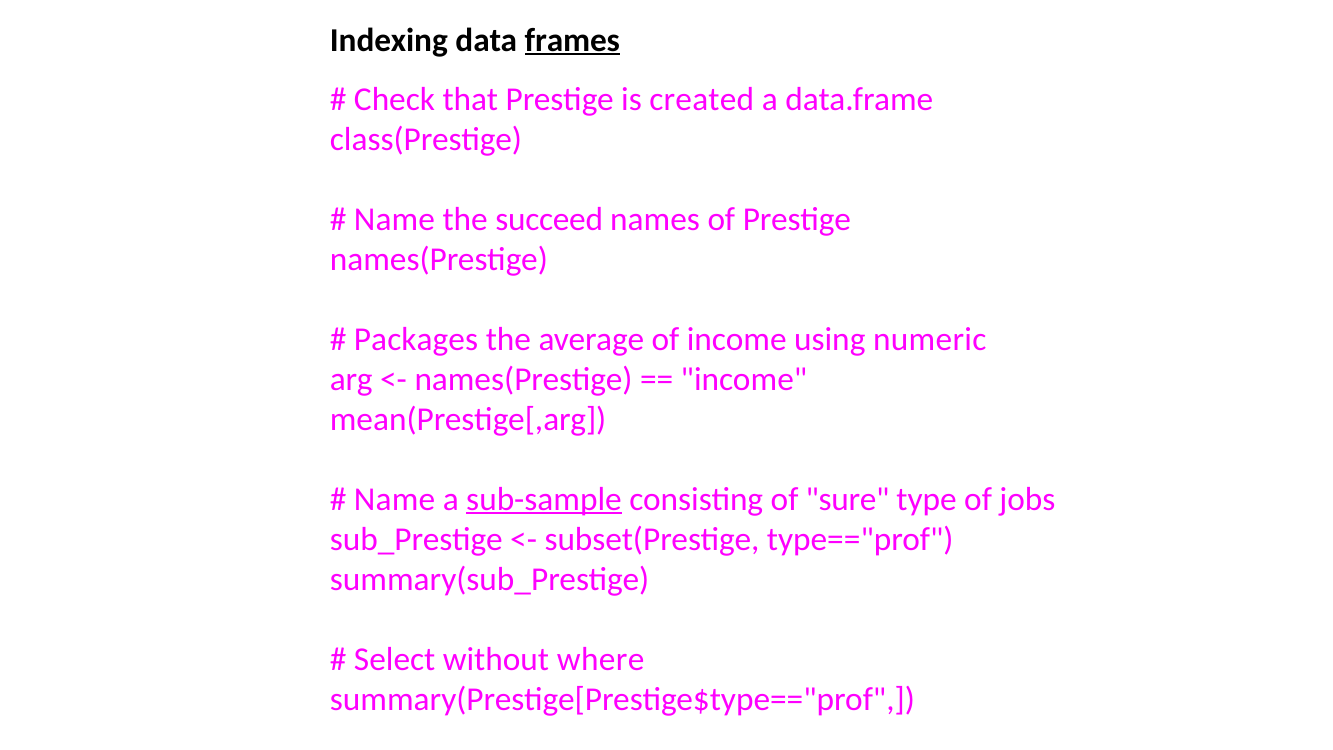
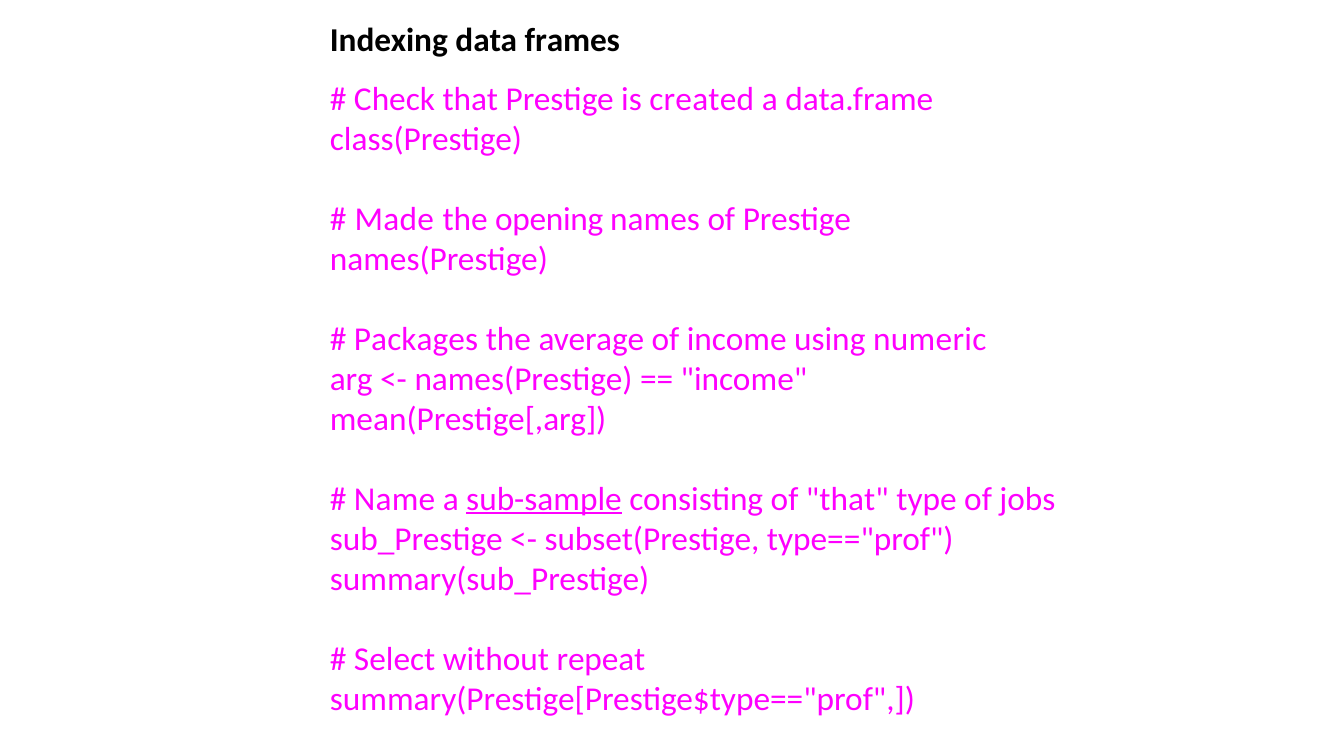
frames underline: present -> none (572, 40)
Name: Name -> Made (394, 219)
succeed: succeed -> opening (549, 219)
of sure: sure -> that (847, 499)
where: where -> repeat (601, 659)
